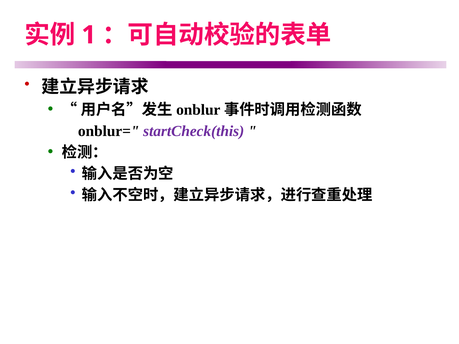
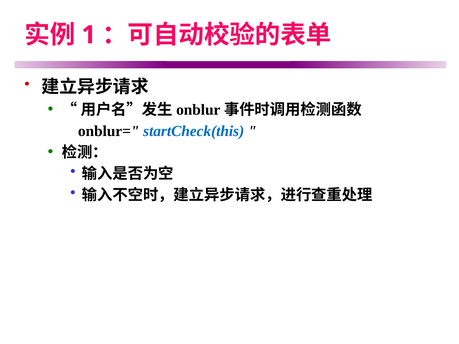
startCheck(this colour: purple -> blue (194, 131)
